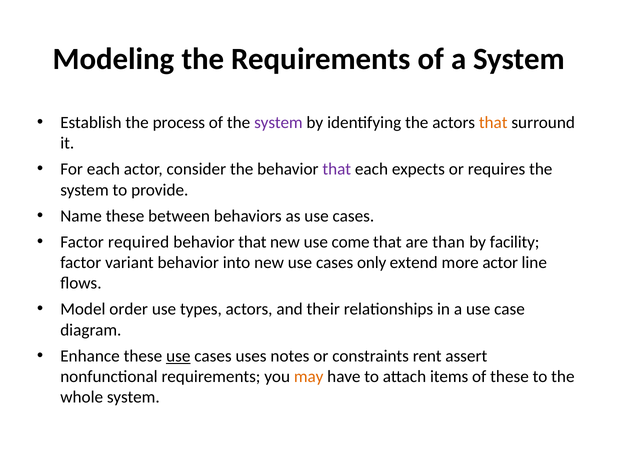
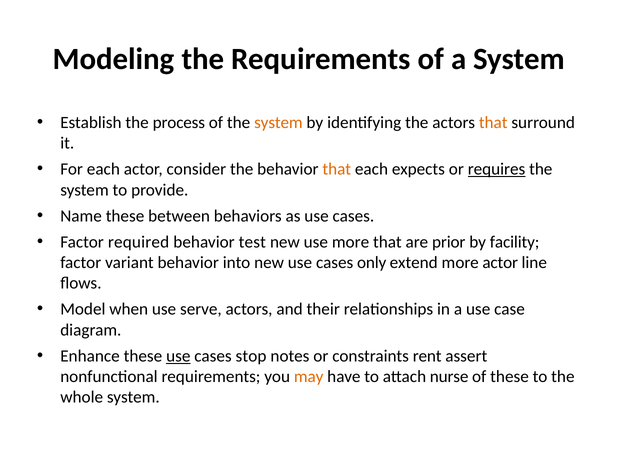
system colour: purple -> orange (278, 123)
that colour: purple -> orange (337, 169)
requires underline: none -> present (497, 169)
that: that -> test (252, 242)
use come: come -> more (351, 242)
than: than -> prior (449, 242)
order: order -> when (129, 310)
types: types -> serve (201, 310)
uses: uses -> stop (251, 356)
items: items -> nurse (449, 377)
